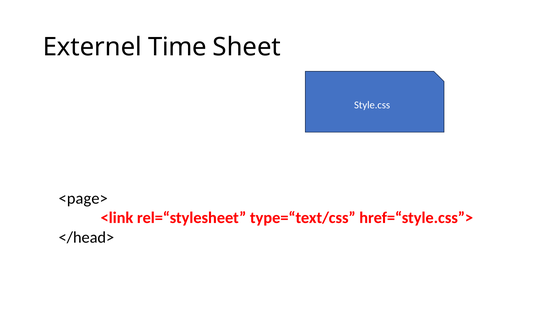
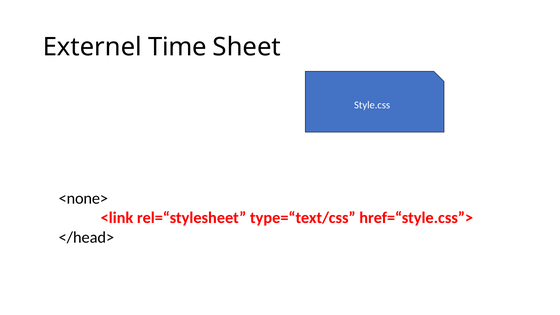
<page>: <page> -> <none> (83, 198)
